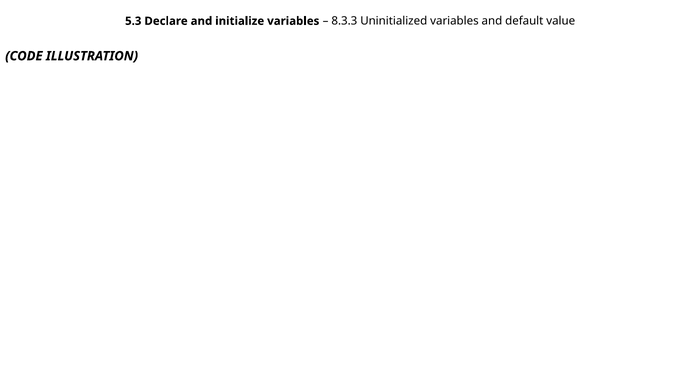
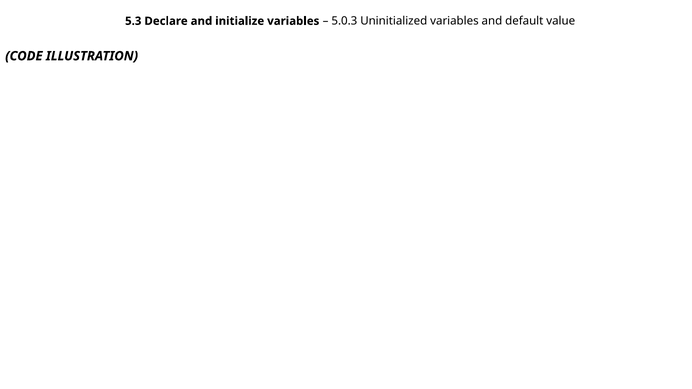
8.3.3: 8.3.3 -> 5.0.3 (344, 21)
